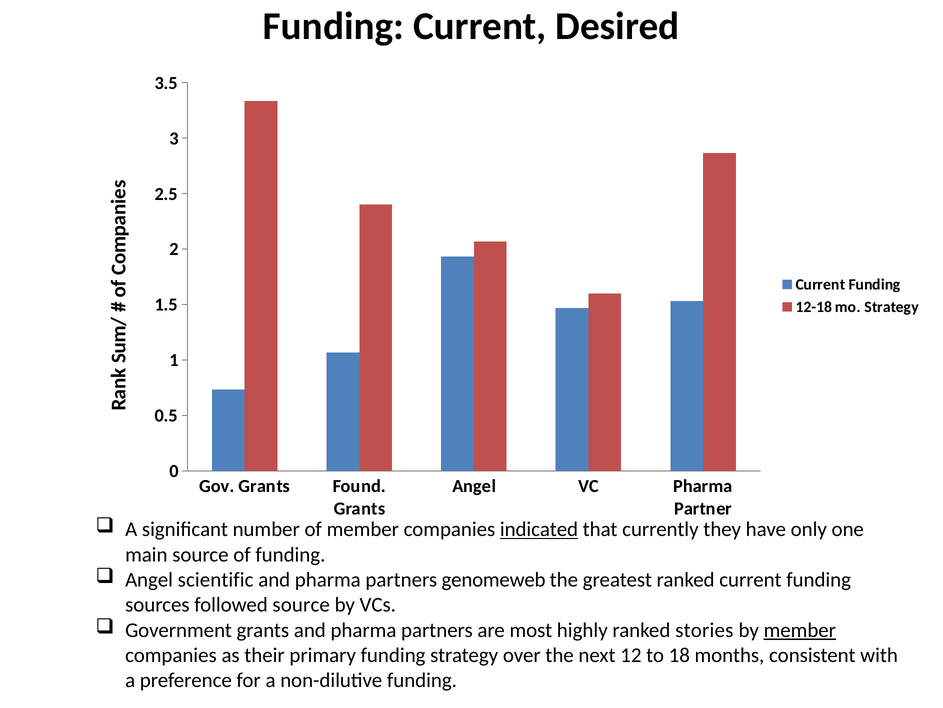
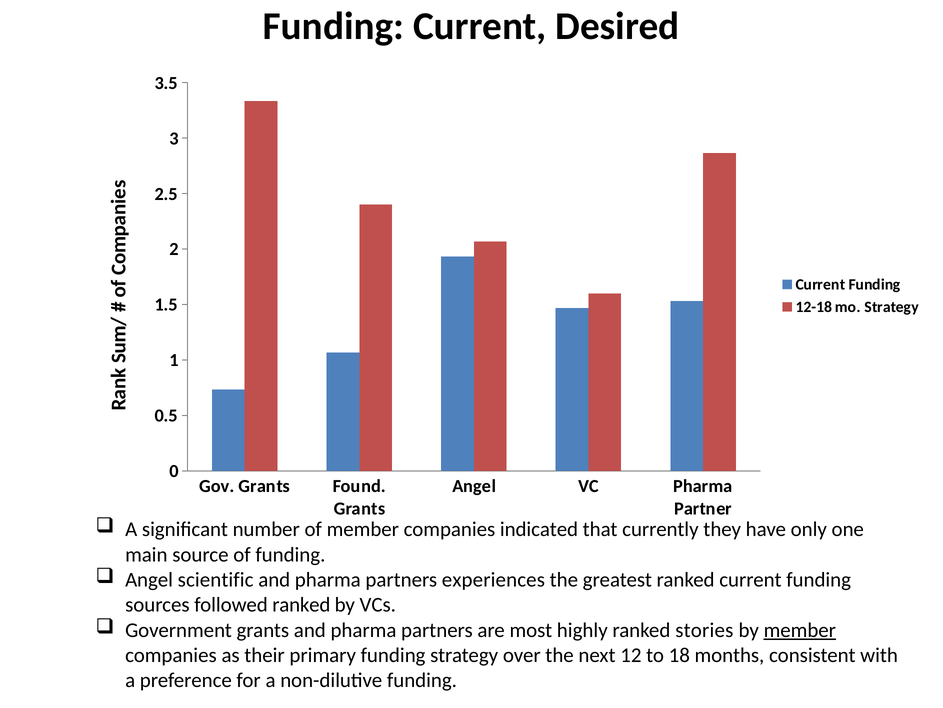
indicated underline: present -> none (539, 529)
genomeweb: genomeweb -> experiences (493, 579)
followed source: source -> ranked (301, 604)
